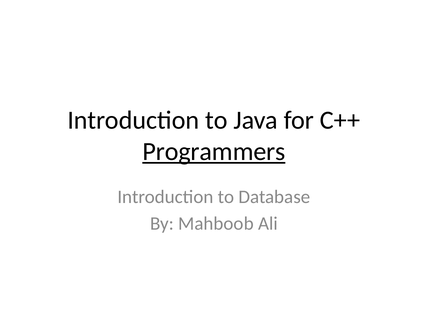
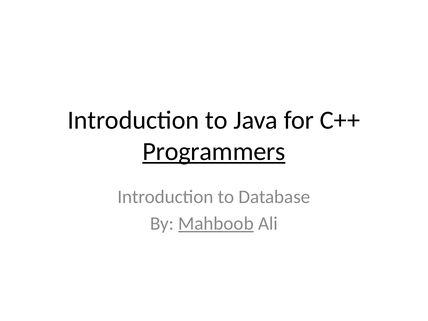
Mahboob underline: none -> present (216, 223)
